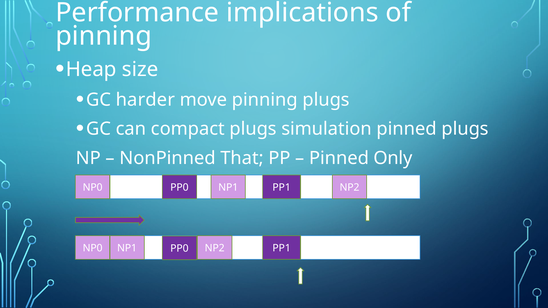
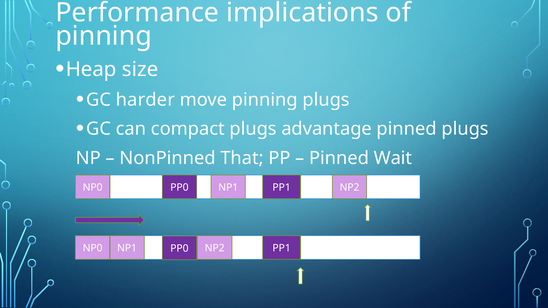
simulation: simulation -> advantage (327, 129)
Only: Only -> Wait (393, 158)
